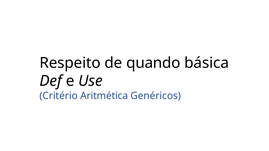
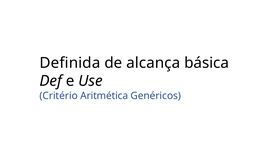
Respeito: Respeito -> Definida (70, 63)
quando: quando -> alcança (153, 63)
